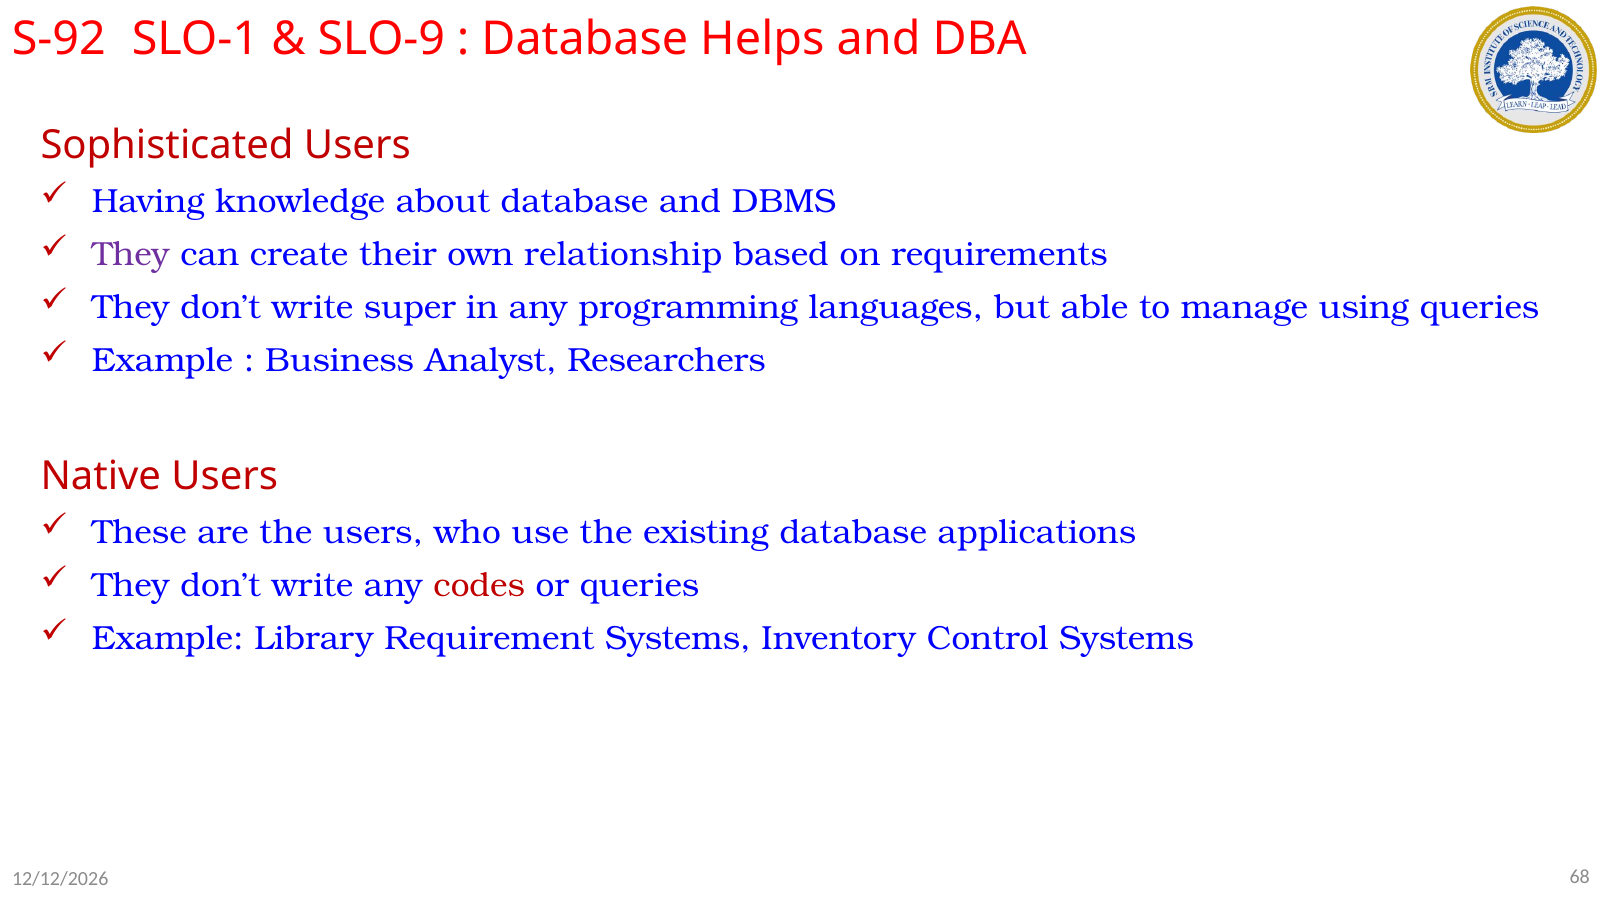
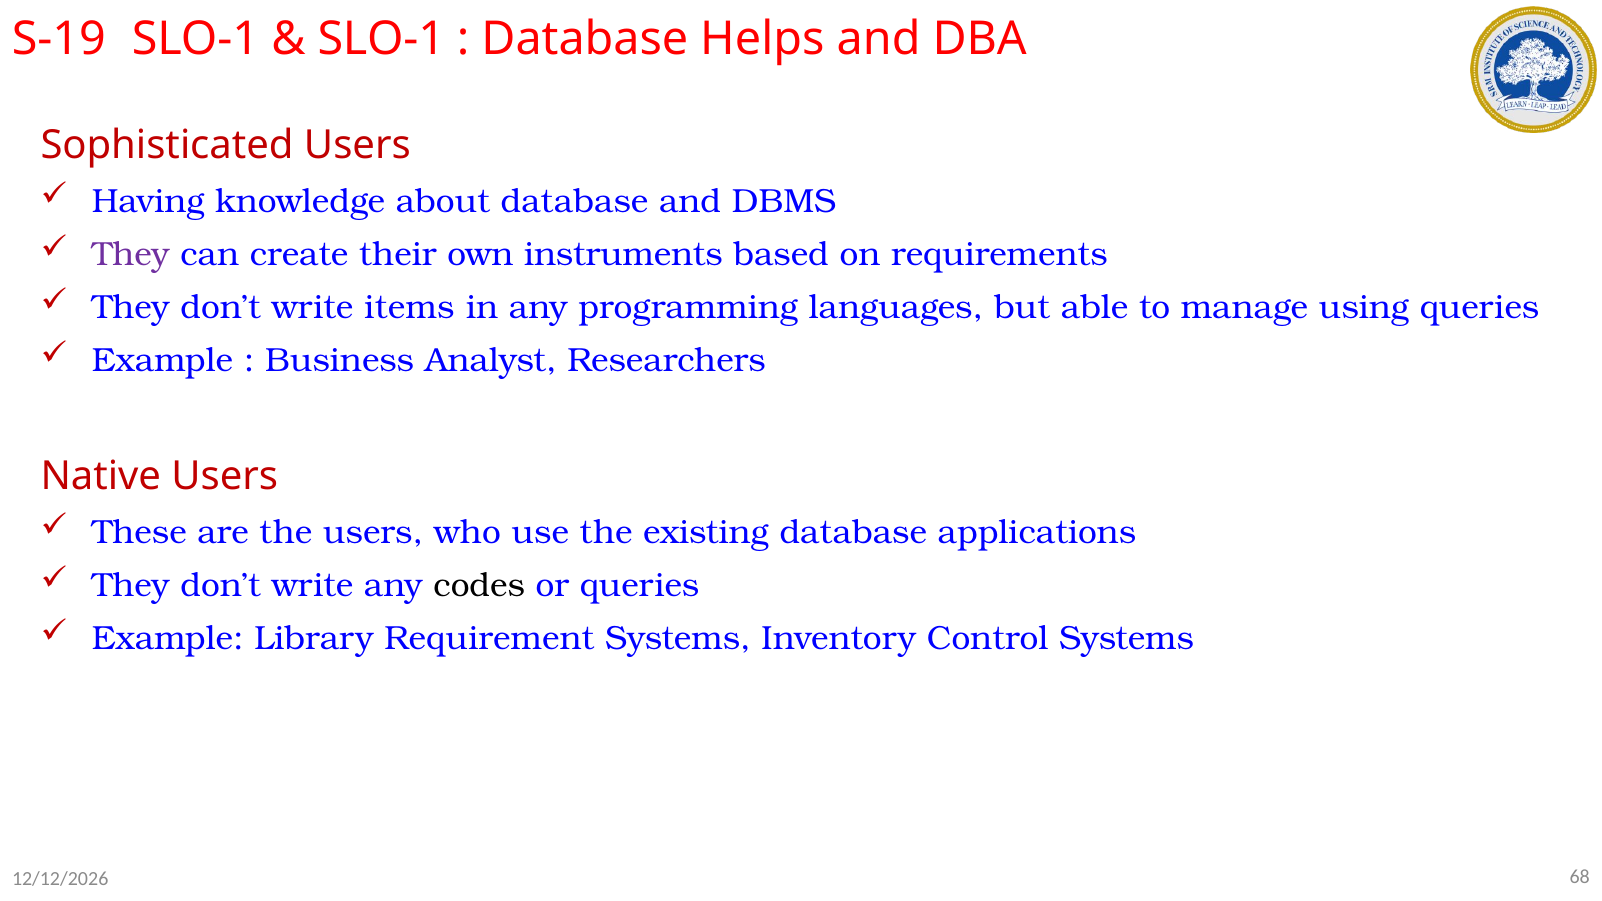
S-92: S-92 -> S-19 (59, 39)
SLO-9: SLO-9 -> SLO-1 (381, 39)
relationship: relationship -> instruments (624, 255)
super: super -> items (410, 307)
codes colour: red -> black (479, 586)
